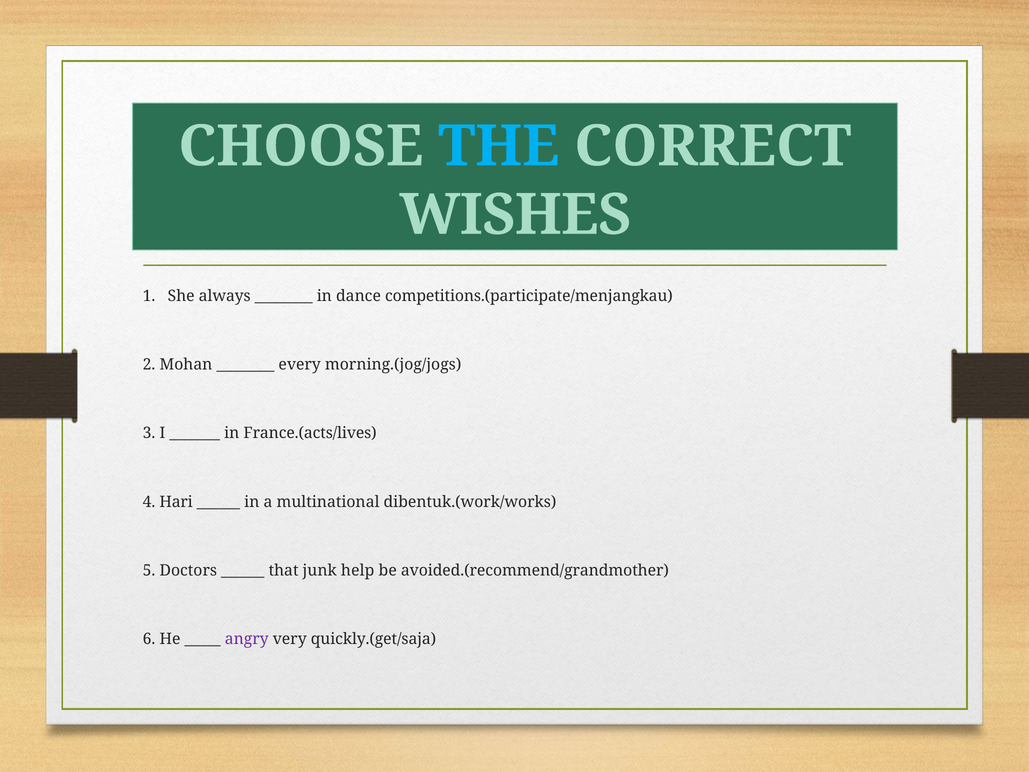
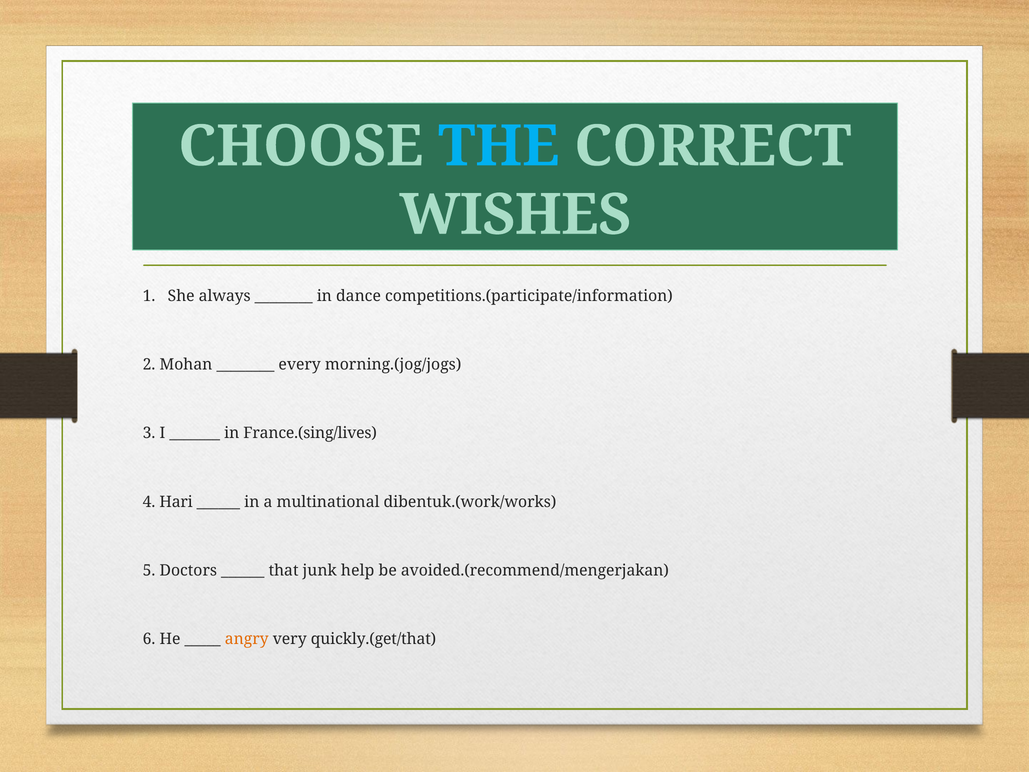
competitions.(participate/menjangkau: competitions.(participate/menjangkau -> competitions.(participate/information (529, 296)
France.(acts/lives: France.(acts/lives -> France.(sing/lives (310, 433)
avoided.(recommend/grandmother: avoided.(recommend/grandmother -> avoided.(recommend/mengerjakan (535, 570)
angry colour: purple -> orange (247, 639)
quickly.(get/saja: quickly.(get/saja -> quickly.(get/that (373, 639)
